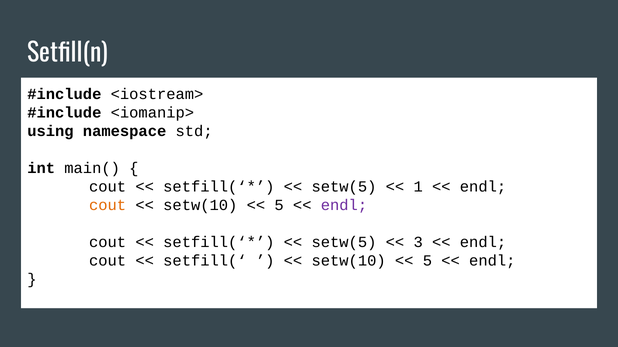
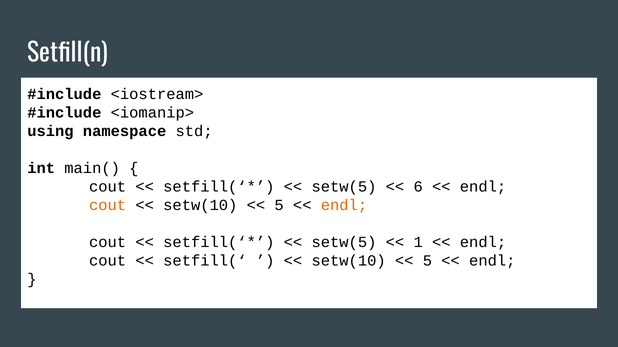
1: 1 -> 6 (418, 187)
endl colour: purple -> orange (344, 206)
3: 3 -> 1 (418, 243)
